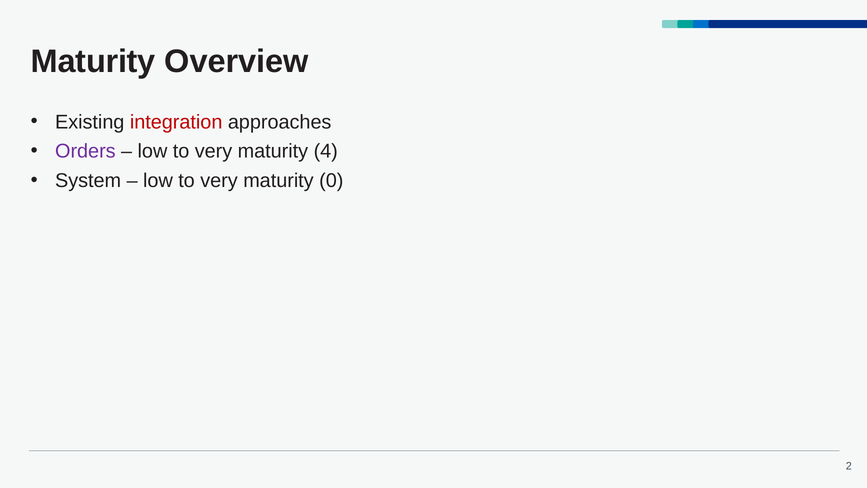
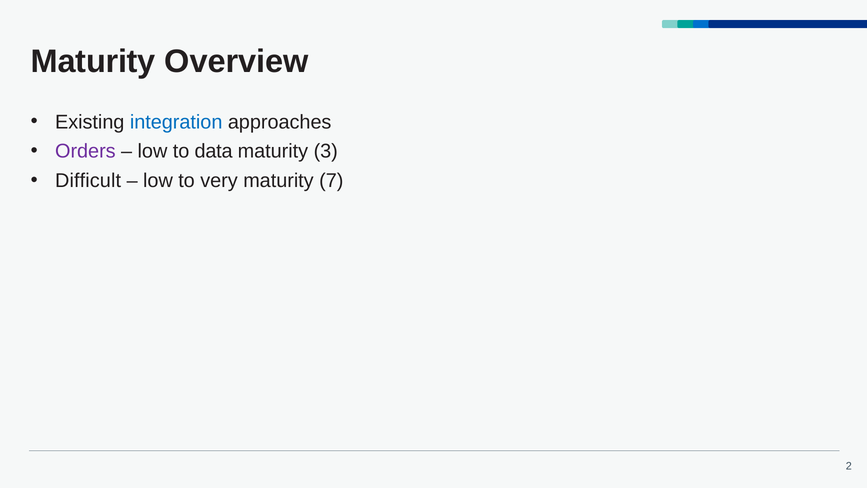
integration colour: red -> blue (176, 122)
very: very -> data (214, 151)
4: 4 -> 3 (326, 151)
System: System -> Difficult (88, 180)
0: 0 -> 7 (331, 180)
